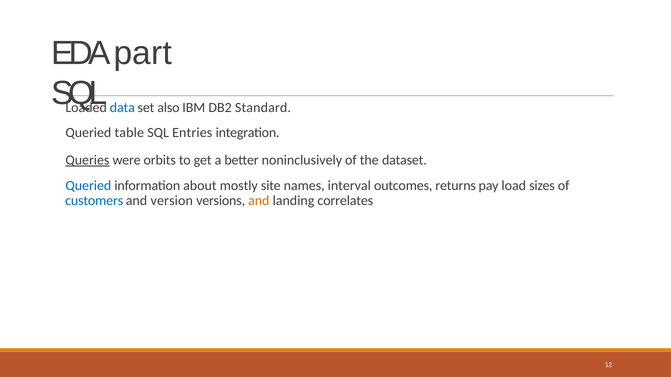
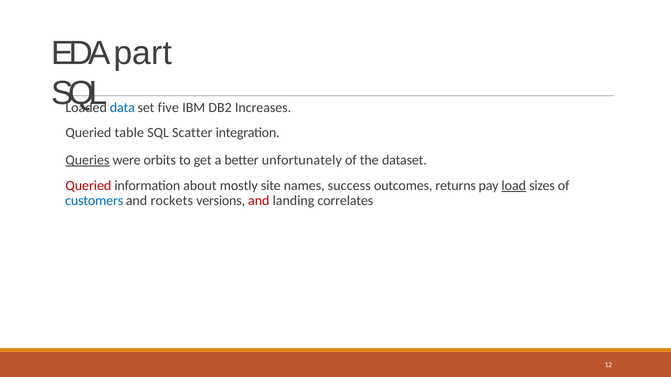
also: also -> five (168, 108)
Standard: Standard -> Increases (263, 108)
Entries: Entries -> Scatter (192, 133)
noninclusively: noninclusively -> unfortunately (302, 160)
Queried colour: blue -> red (88, 186)
interval: interval -> success (349, 186)
load underline: none -> present (514, 186)
version: version -> rockets (172, 201)
and colour: orange -> red (259, 201)
